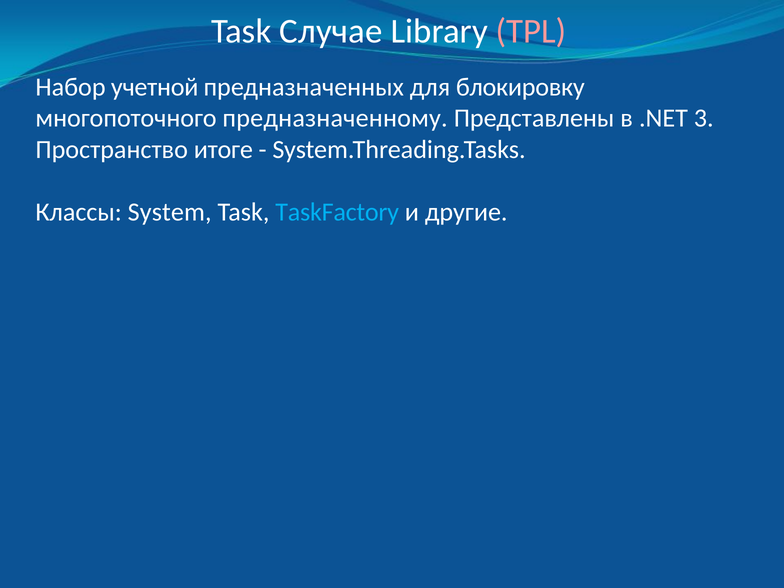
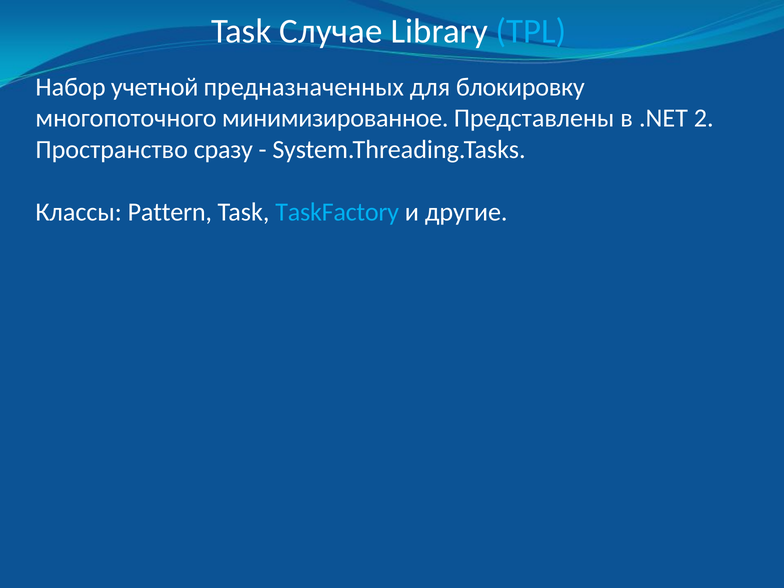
TPL colour: pink -> light blue (531, 31)
предназначенному: предназначенному -> минимизированное (335, 118)
3: 3 -> 2 (704, 118)
итоге: итоге -> сразу (223, 150)
System: System -> Pattern (170, 212)
